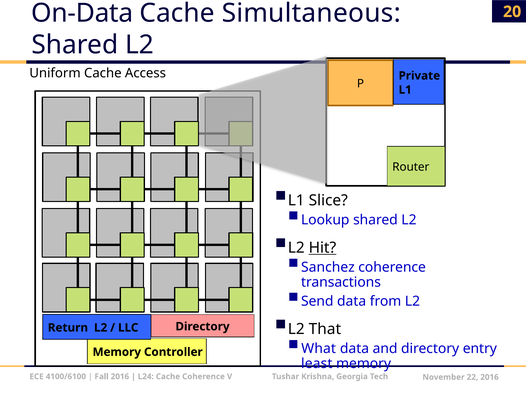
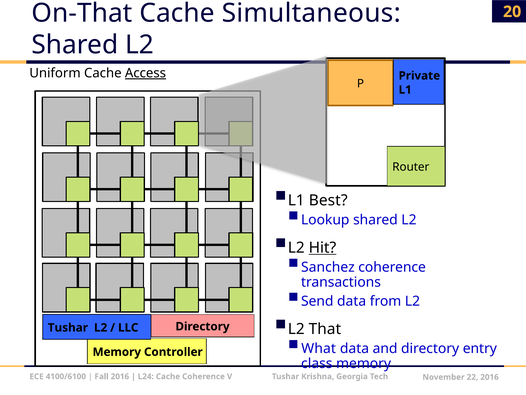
On-Data: On-Data -> On-That (82, 13)
Access underline: none -> present (145, 73)
Slice: Slice -> Best (328, 200)
Return: Return -> Tushar (68, 327)
least: least -> class (317, 363)
